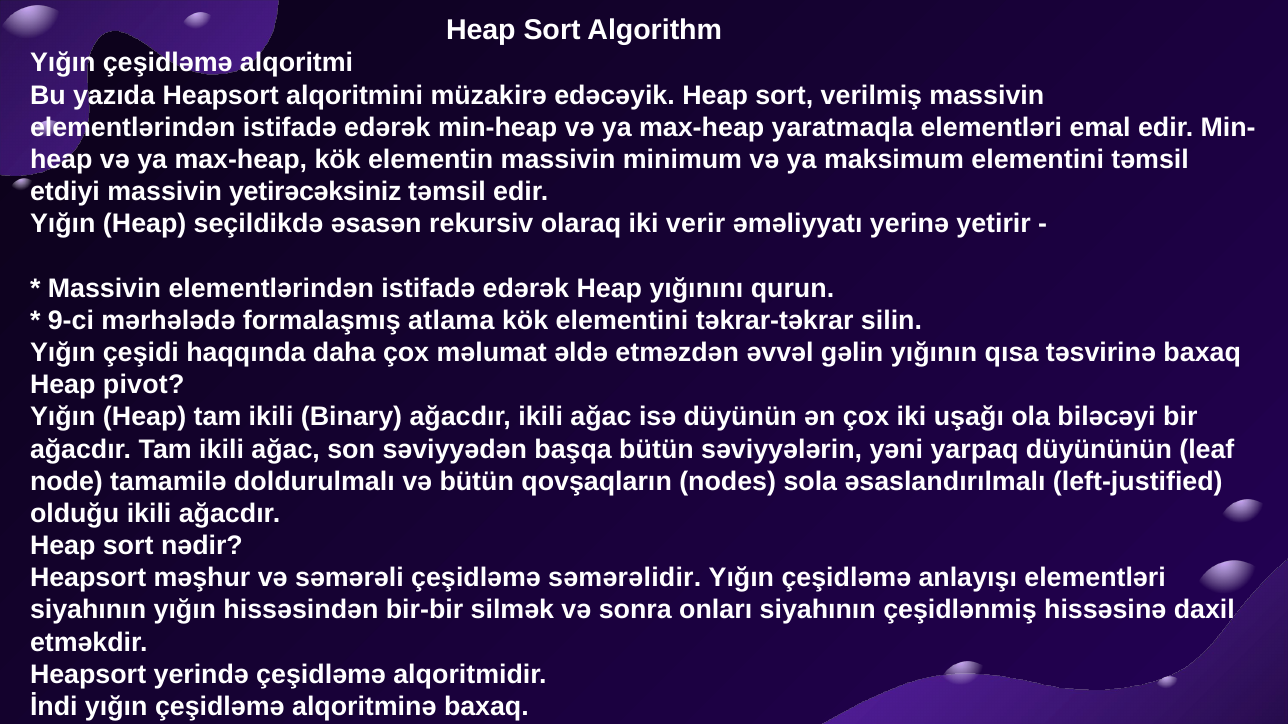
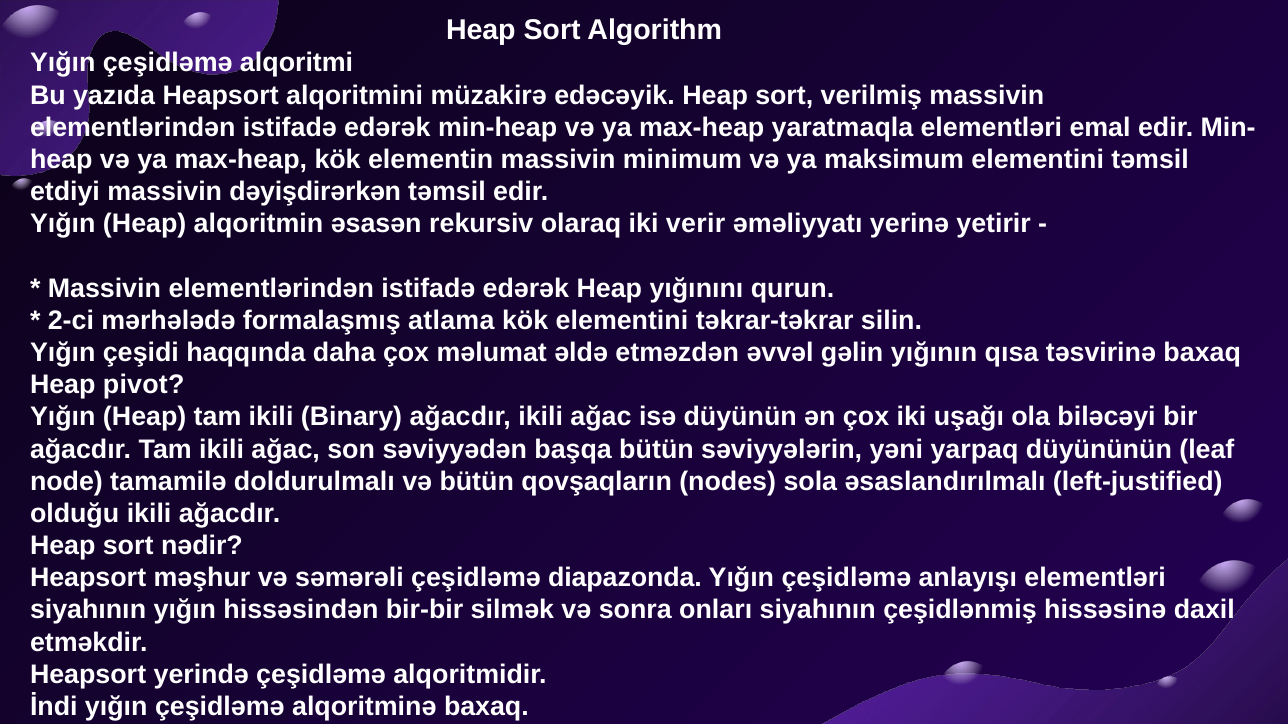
yetirəcəksiniz: yetirəcəksiniz -> dəyişdirərkən (315, 192)
seçildikdə: seçildikdə -> alqoritmin (258, 224)
9-ci: 9-ci -> 2-ci (71, 321)
səmərəlidir: səmərəlidir -> diapazonda (625, 578)
